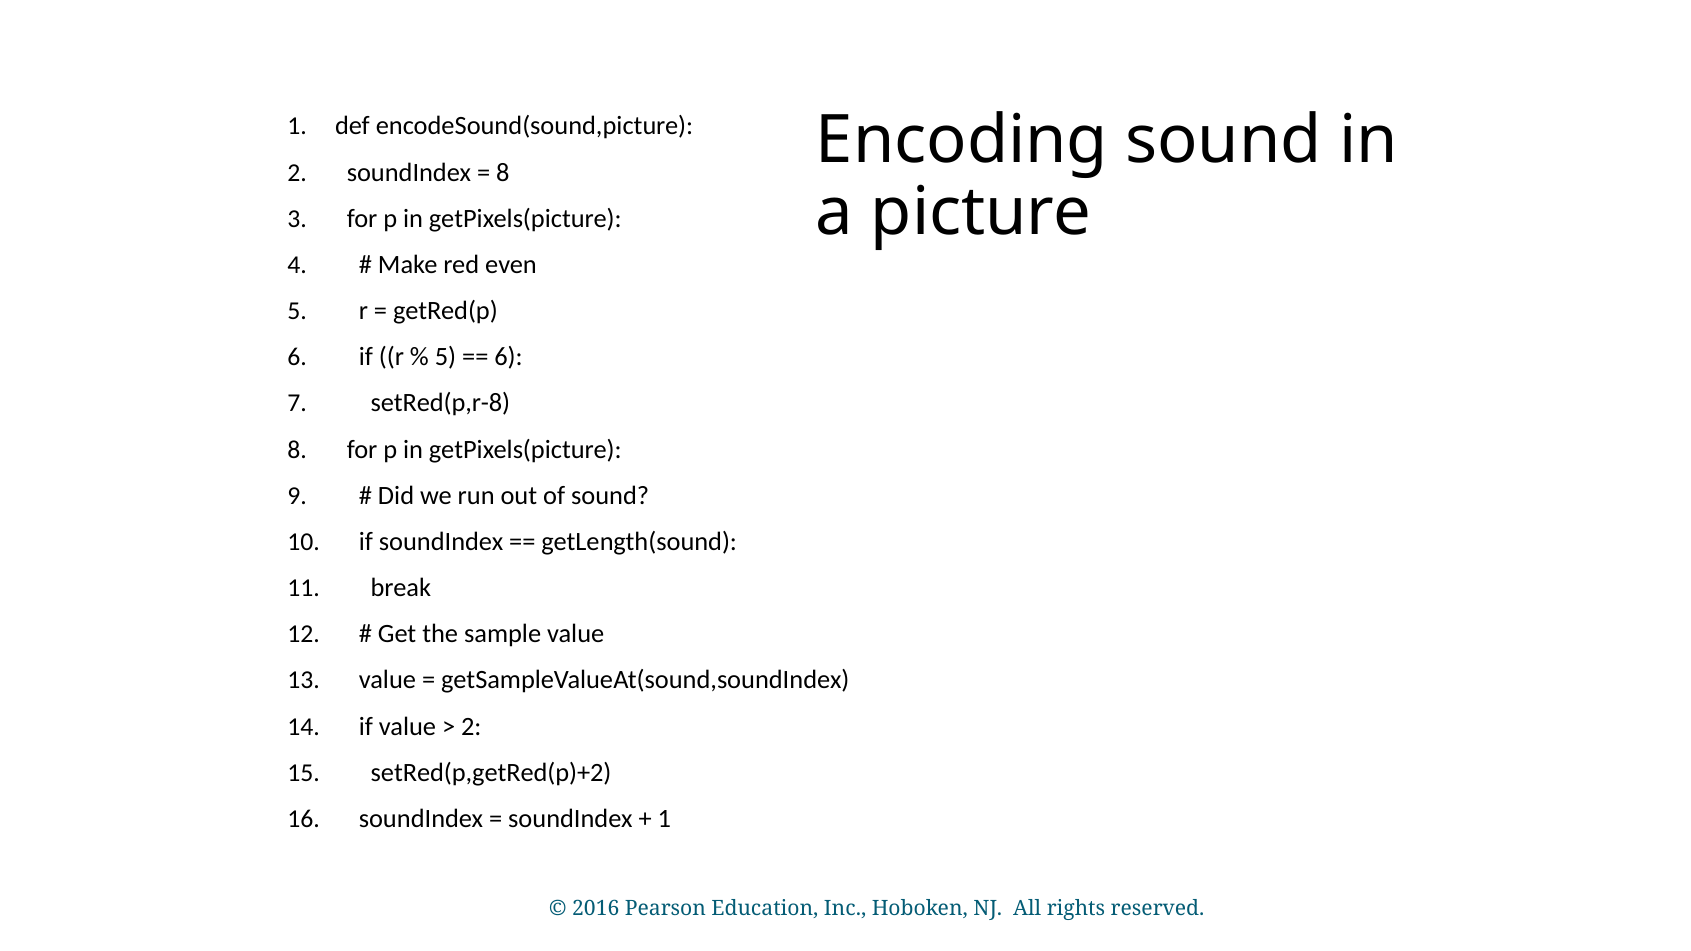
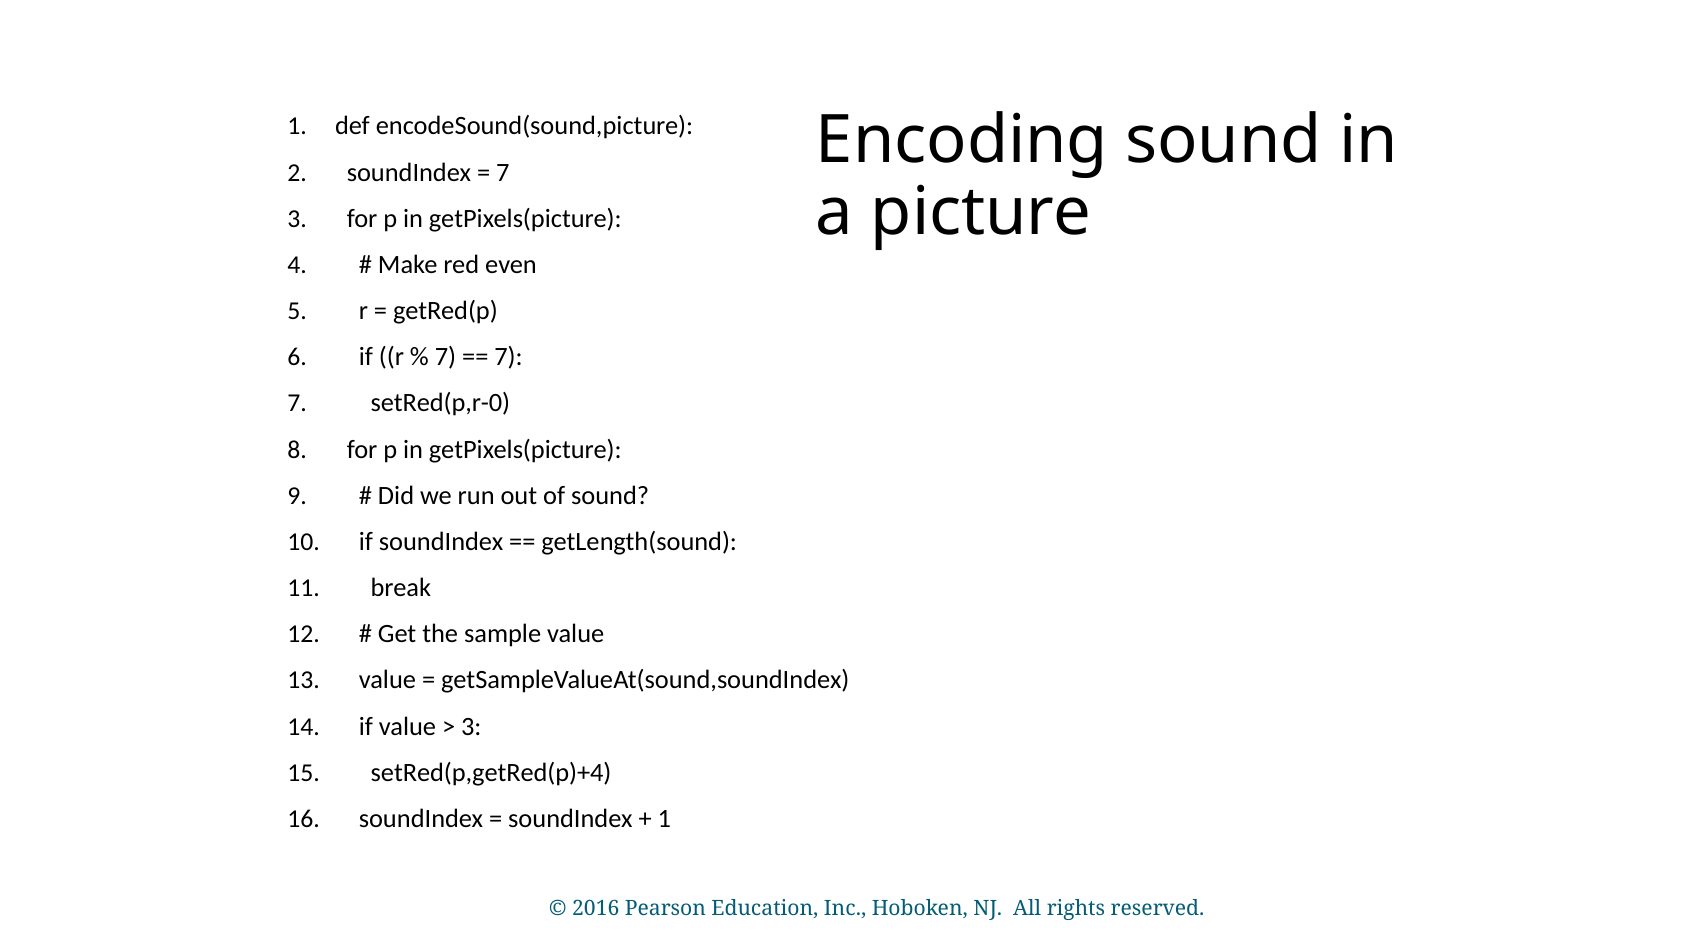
8: 8 -> 7 (503, 172)
5: 5 -> 7 (446, 357)
6: 6 -> 7 (509, 357)
setRed(p,r-8: setRed(p,r-8 -> setRed(p,r-0 (440, 403)
2: 2 -> 3 (471, 727)
setRed(p,getRed(p)+2: setRed(p,getRed(p)+2 -> setRed(p,getRed(p)+4 (491, 773)
